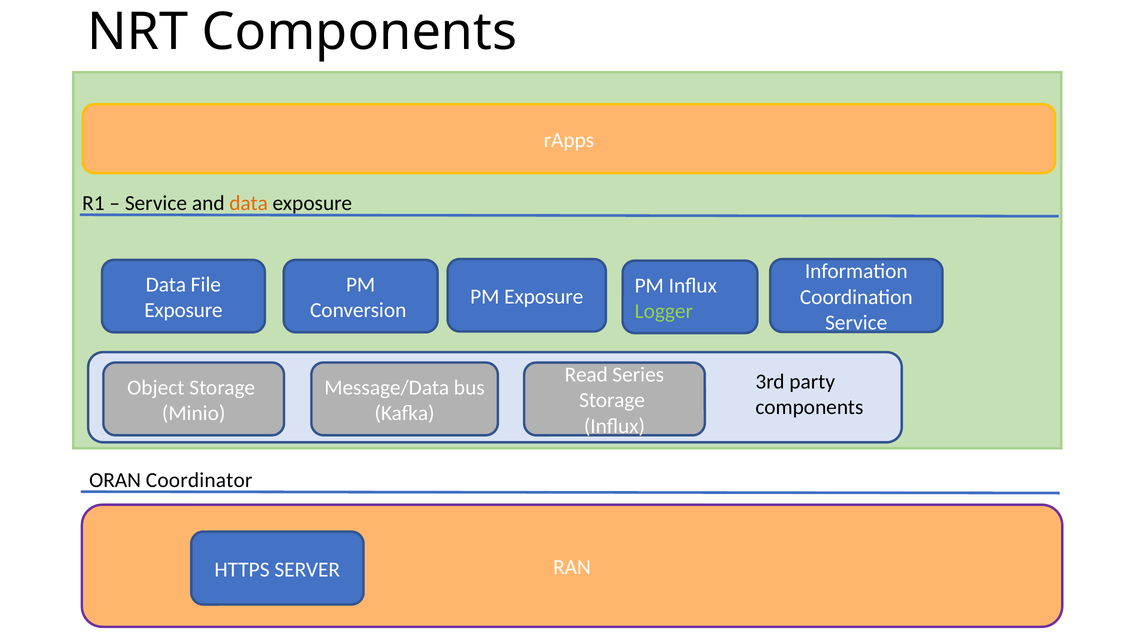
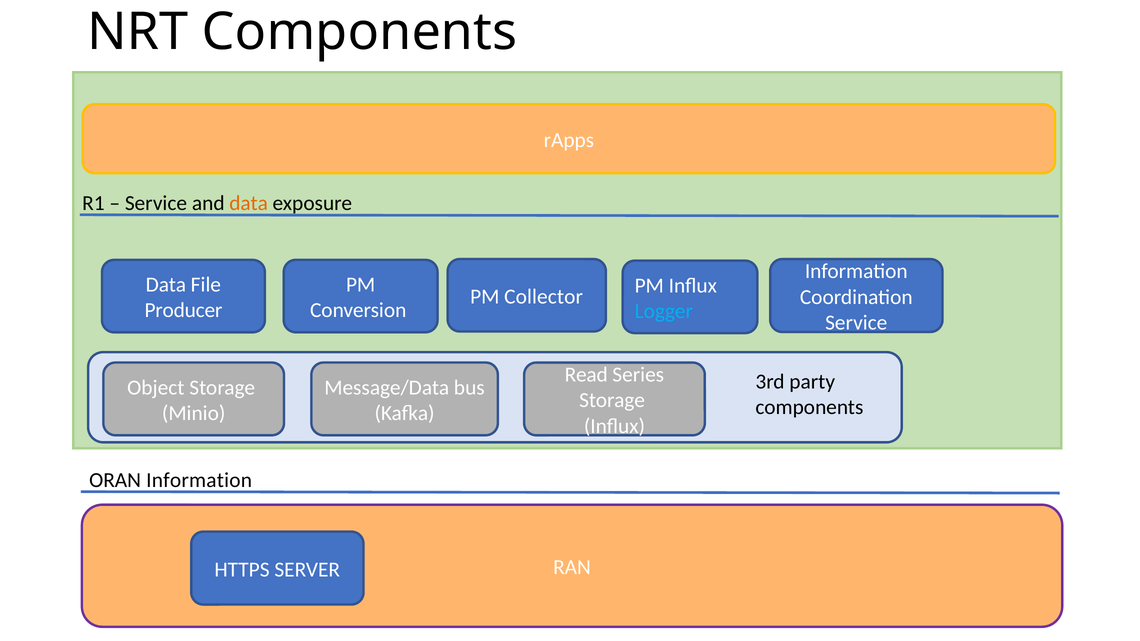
PM Exposure: Exposure -> Collector (544, 297)
Exposure: Exposure -> Producer (183, 311)
Logger colour: light green -> light blue (664, 311)
ORAN Coordinator: Coordinator -> Information (199, 480)
